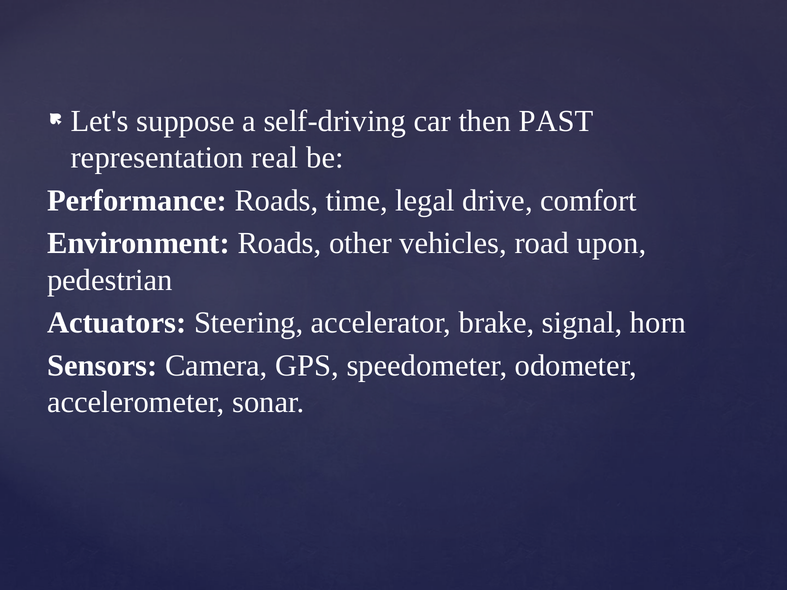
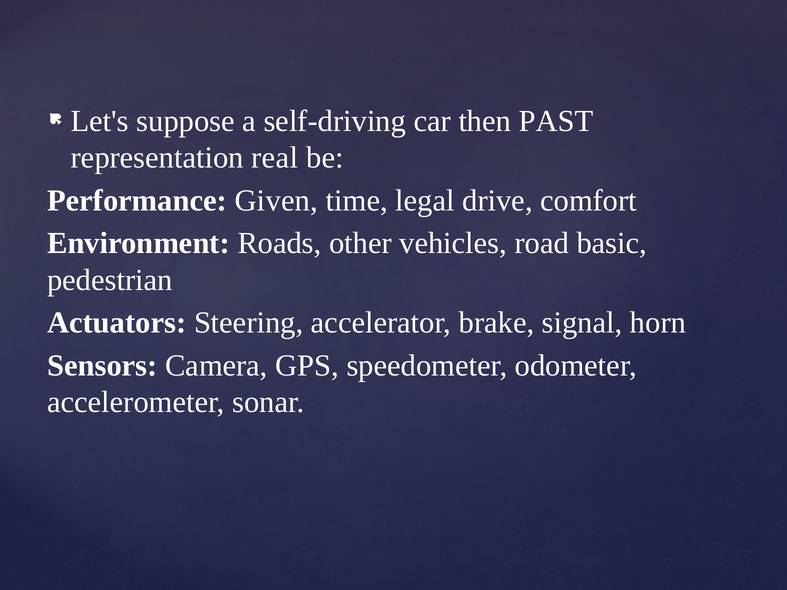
Performance Roads: Roads -> Given (276, 201)
upon: upon -> basic (612, 243)
